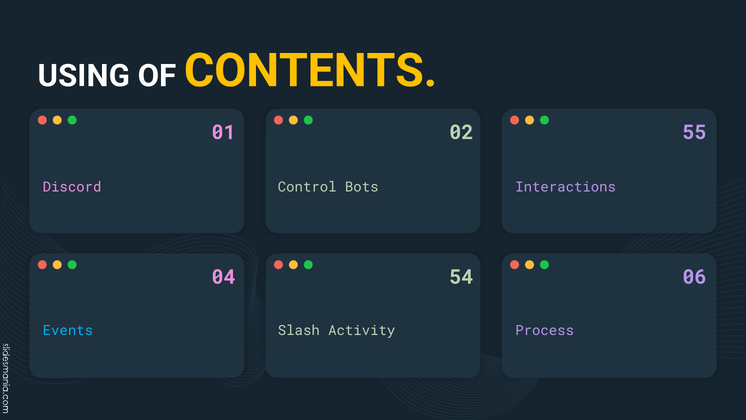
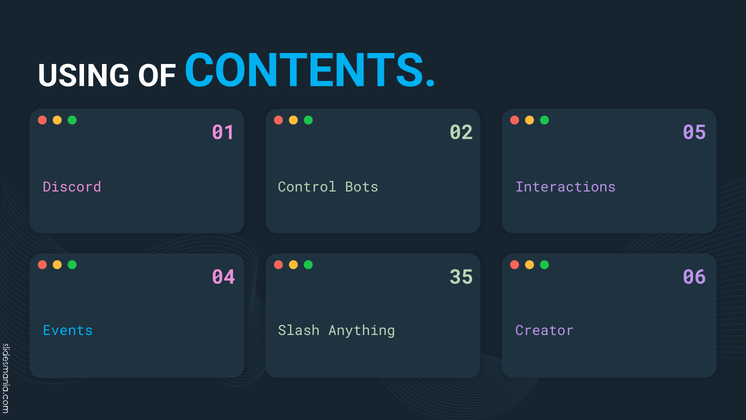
CONTENTS colour: yellow -> light blue (311, 71)
55: 55 -> 05 (694, 132)
54: 54 -> 35 (461, 277)
Activity: Activity -> Anything (362, 331)
Process: Process -> Creator (545, 331)
